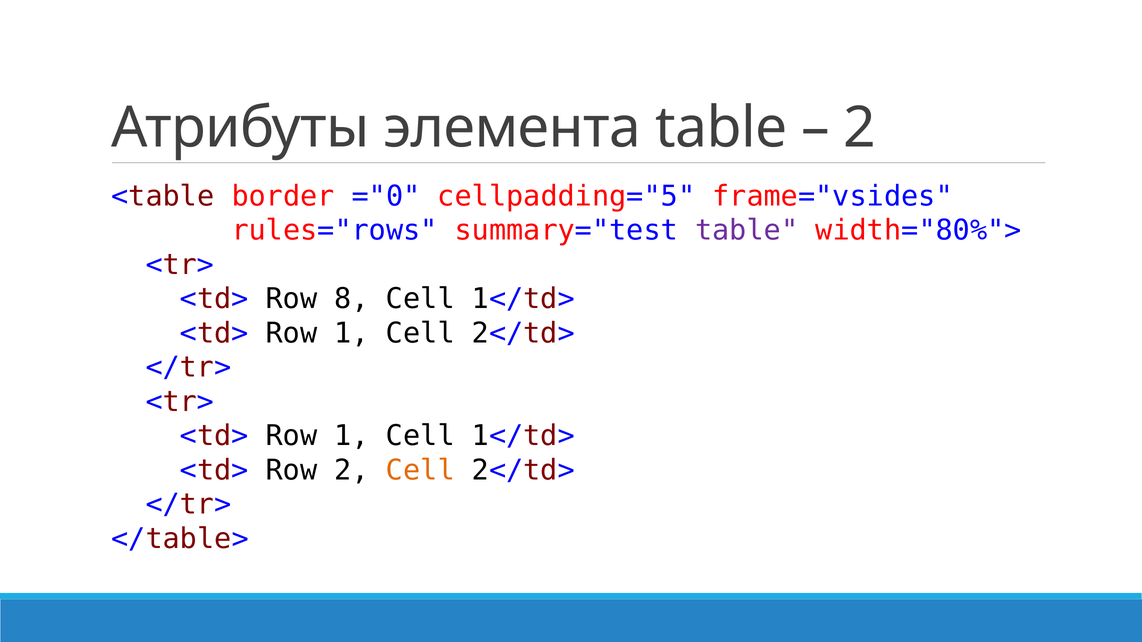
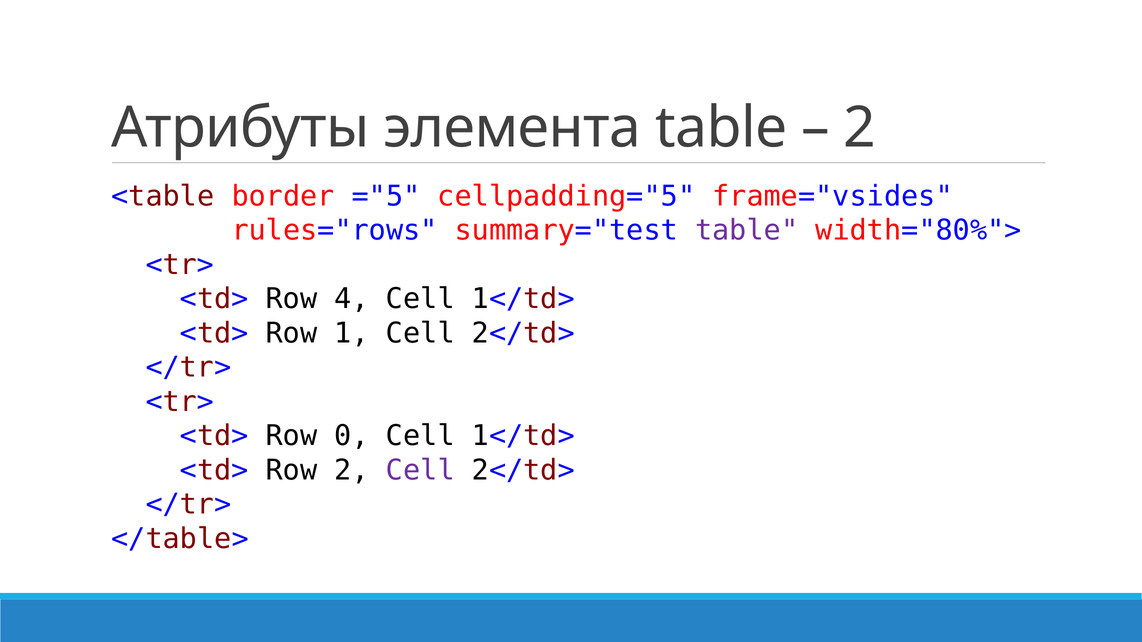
="0: ="0 -> ="5 (386, 196)
8: 8 -> 4 (352, 299)
1: 1 -> 0 (352, 436)
Cell colour: orange -> purple (420, 470)
